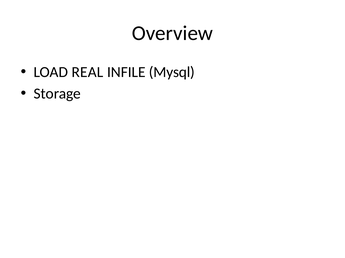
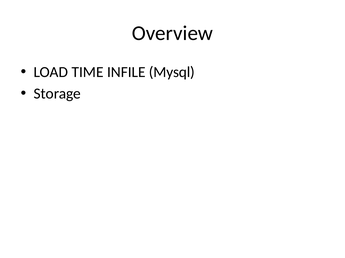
REAL: REAL -> TIME (88, 72)
